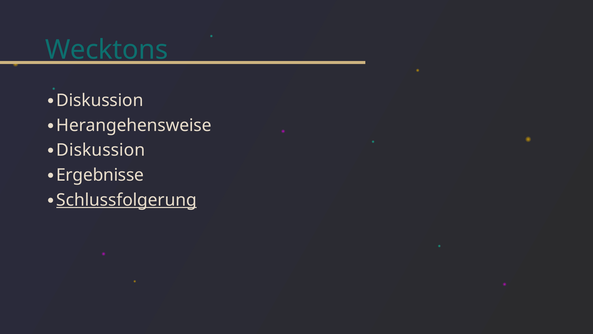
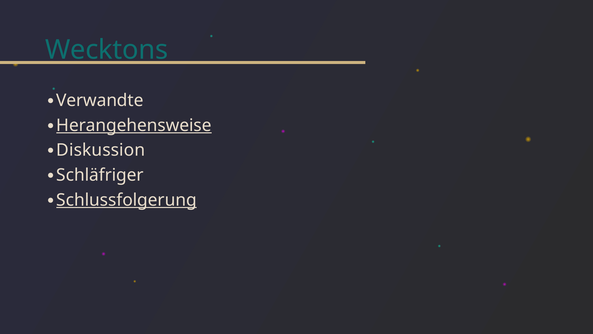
Diskussion: Diskussion -> Verwandte (100, 100)
Herangehensweise underline: none -> present (134, 125)
Ergebnisse: Ergebnisse -> Schläfriger (100, 175)
